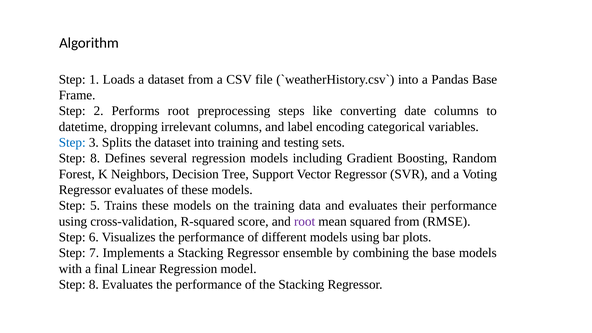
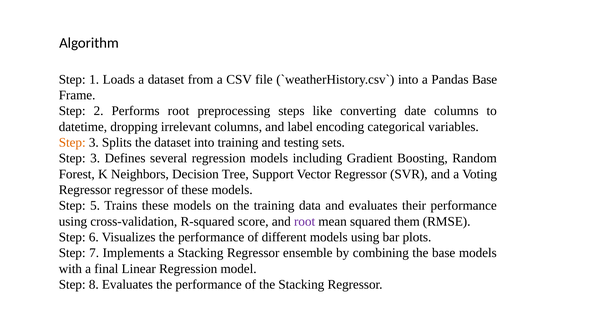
Step colour: blue -> orange (72, 142)
8: 8 -> 3 (95, 158)
Regressor evaluates: evaluates -> regressor (139, 190)
squared from: from -> them (407, 221)
